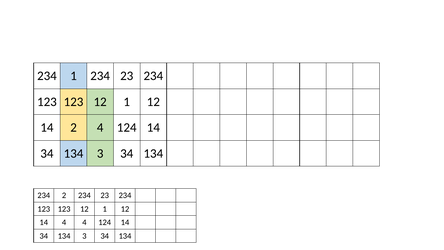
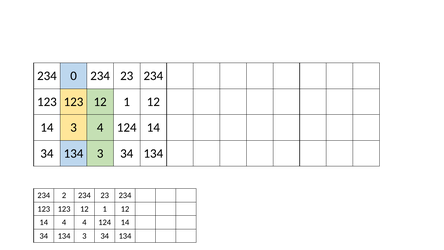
234 1: 1 -> 0 (74, 76)
14 2: 2 -> 3 (74, 128)
